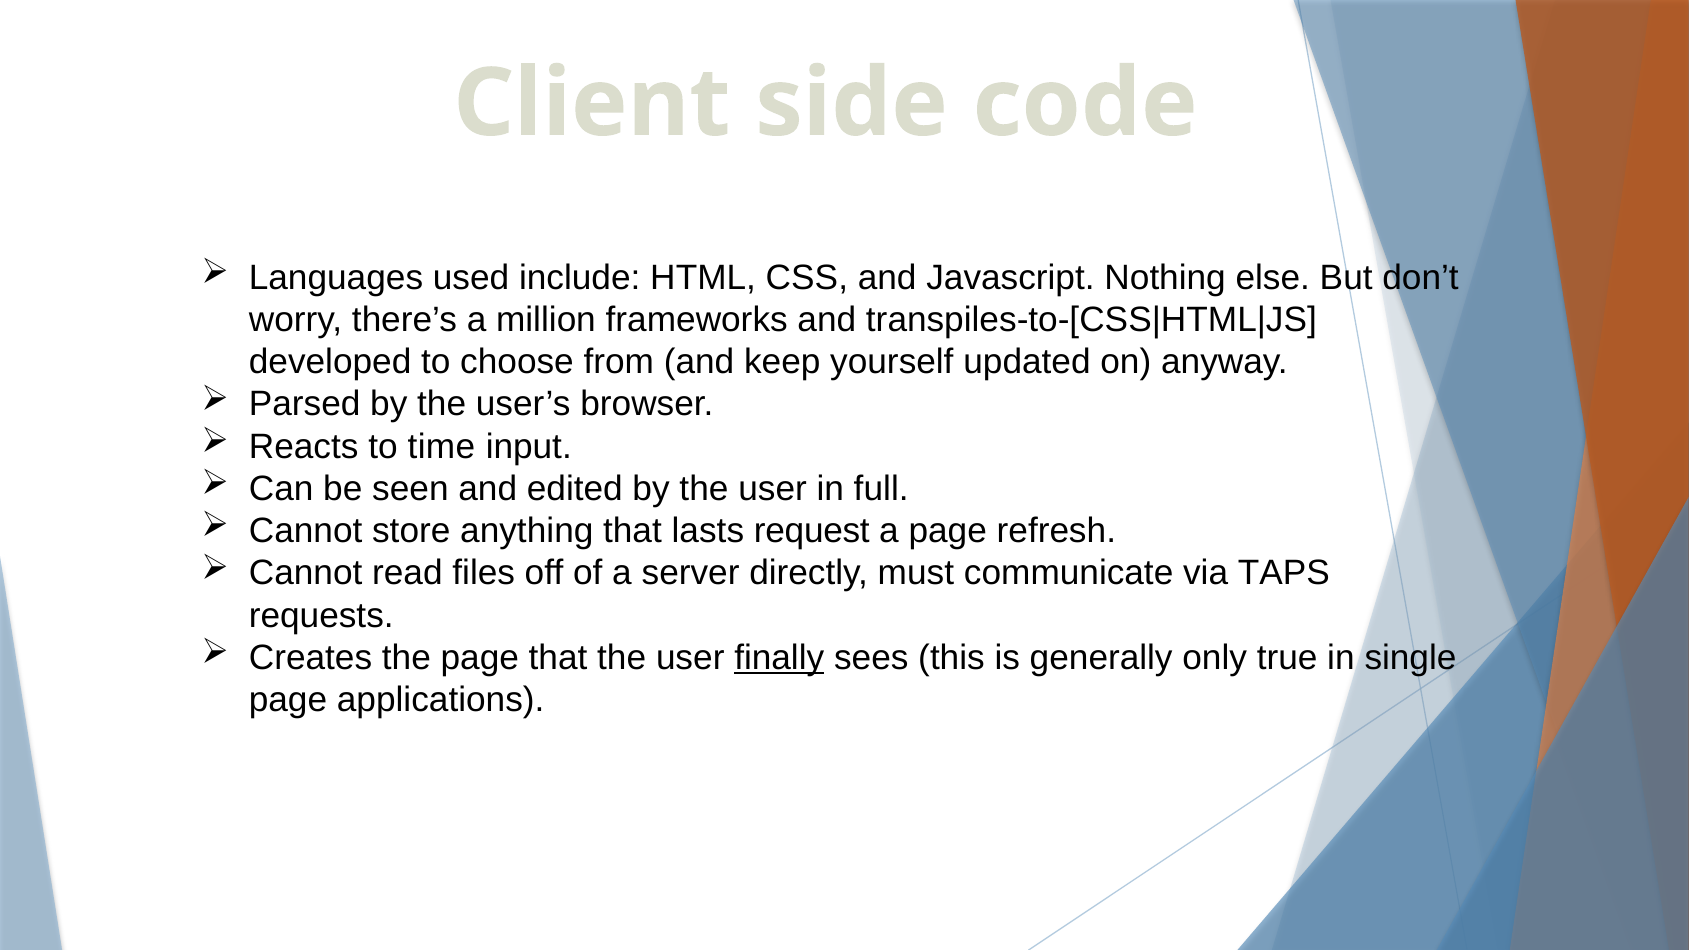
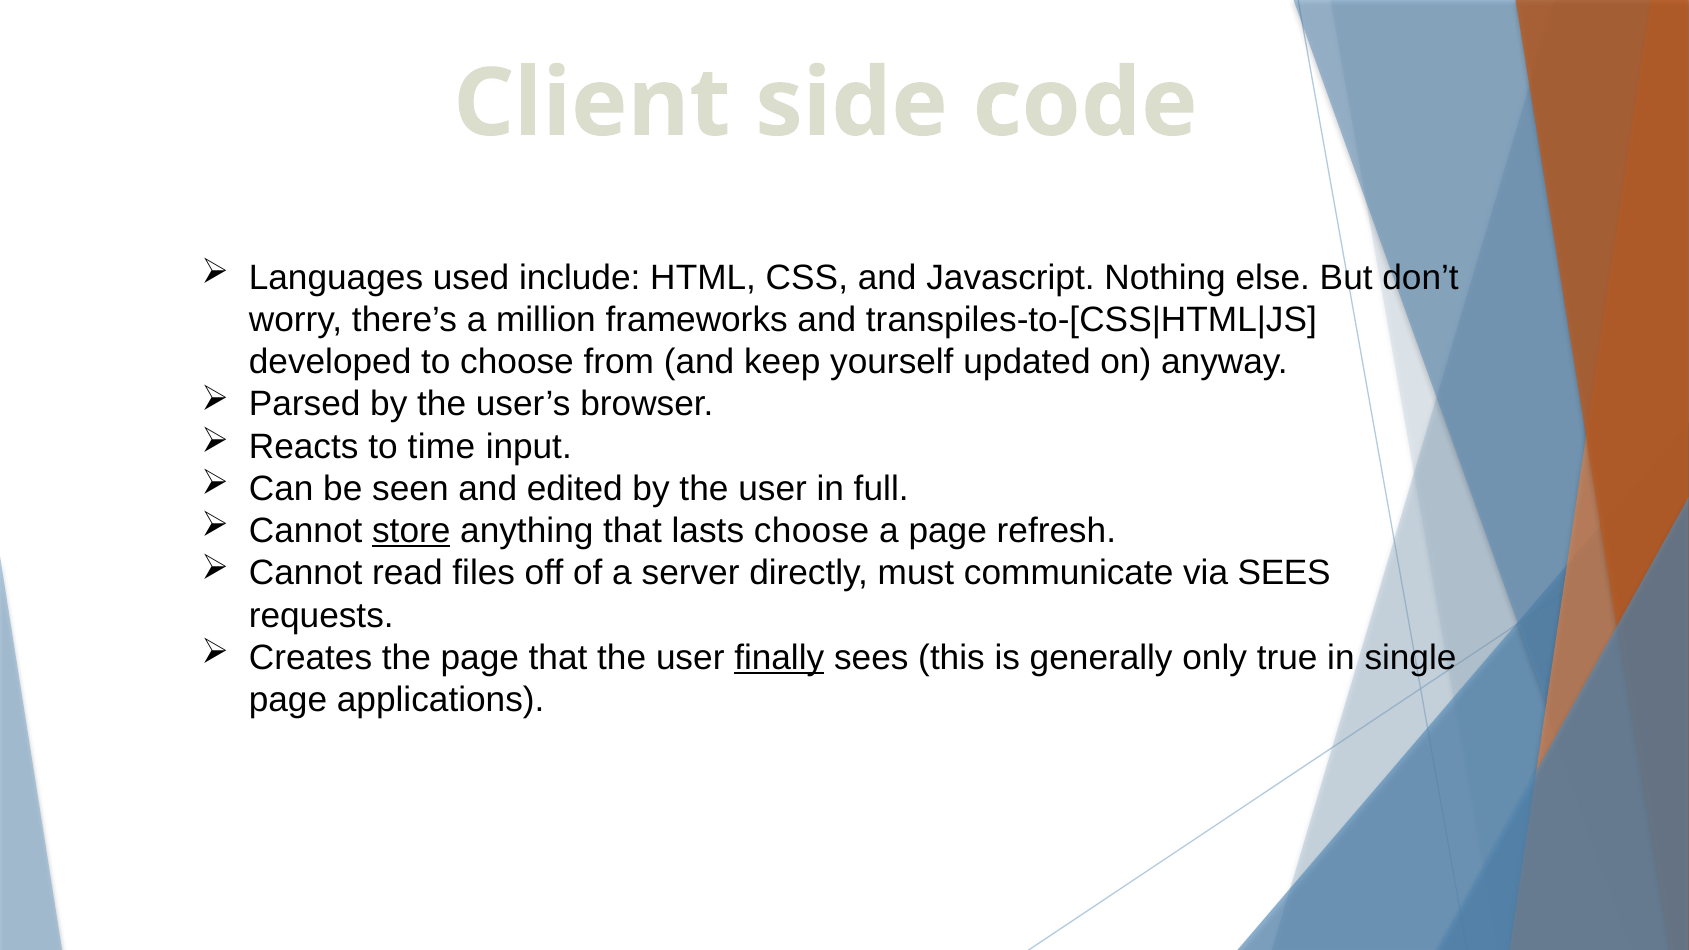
store underline: none -> present (411, 531)
lasts request: request -> choose (812, 531)
via TAPS: TAPS -> SEES (1284, 573)
